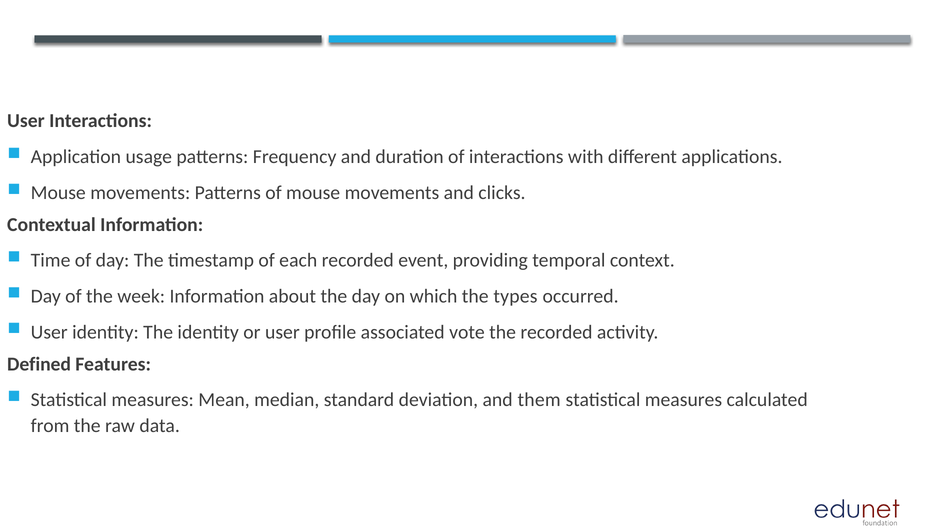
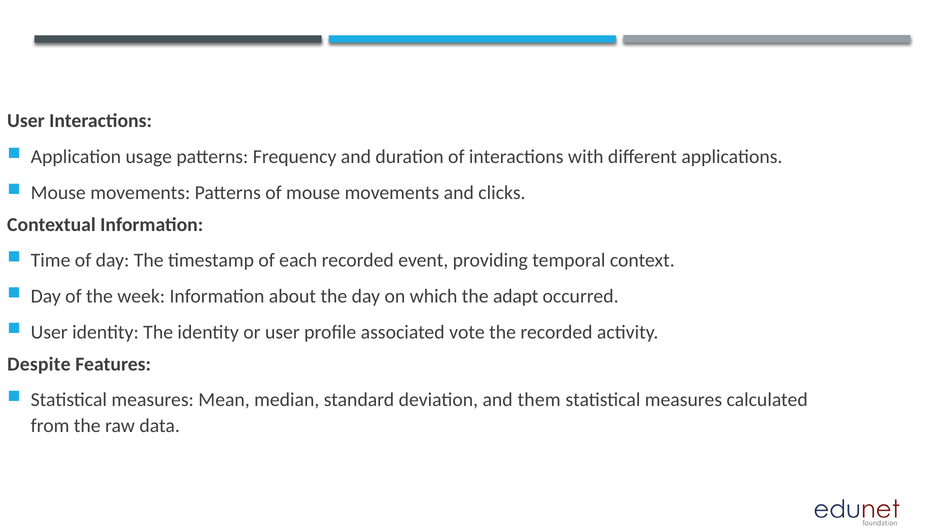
types: types -> adapt (516, 297)
Defined: Defined -> Despite (39, 364)
